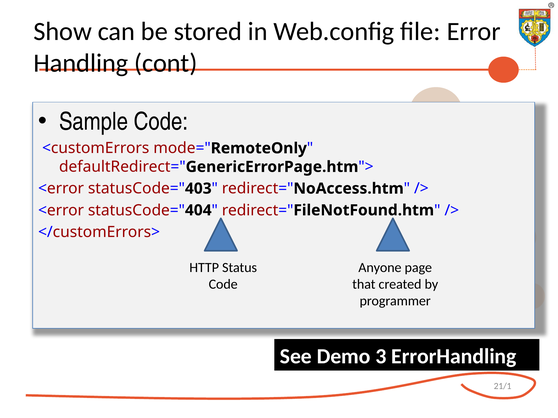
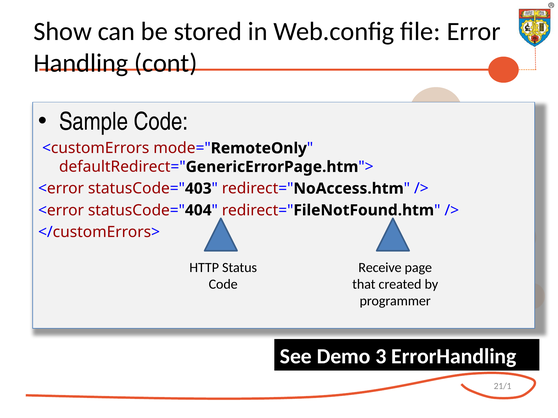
Anyone: Anyone -> Receive (380, 268)
